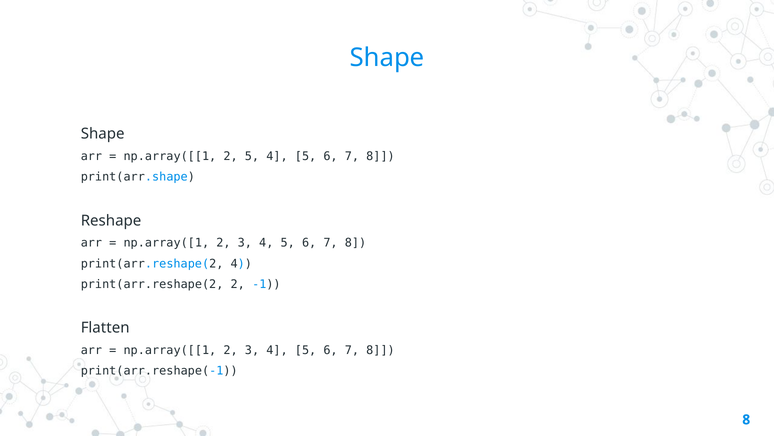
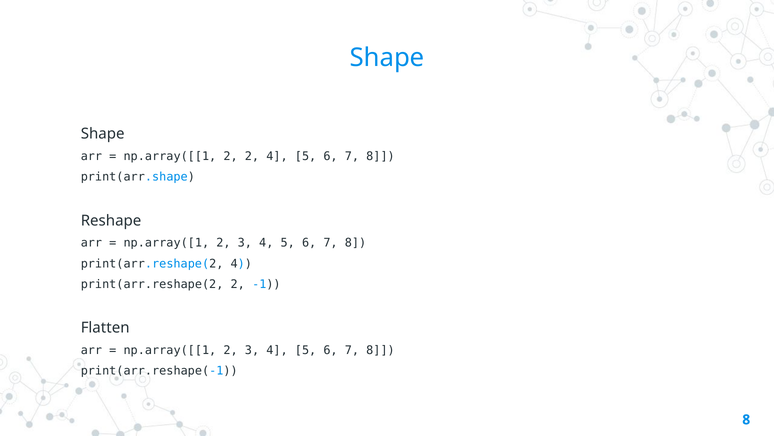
2 5: 5 -> 2 (252, 156)
